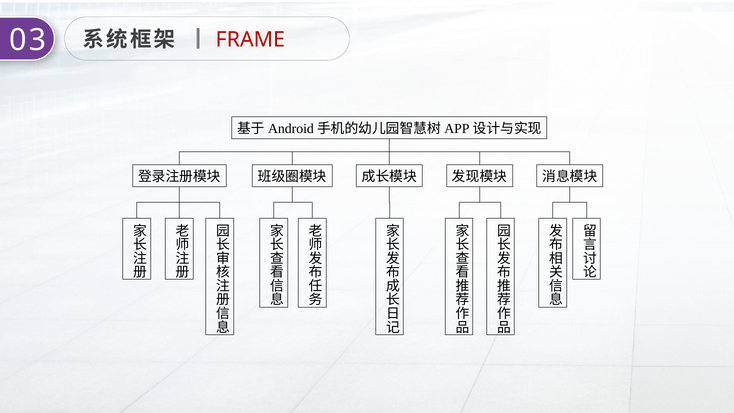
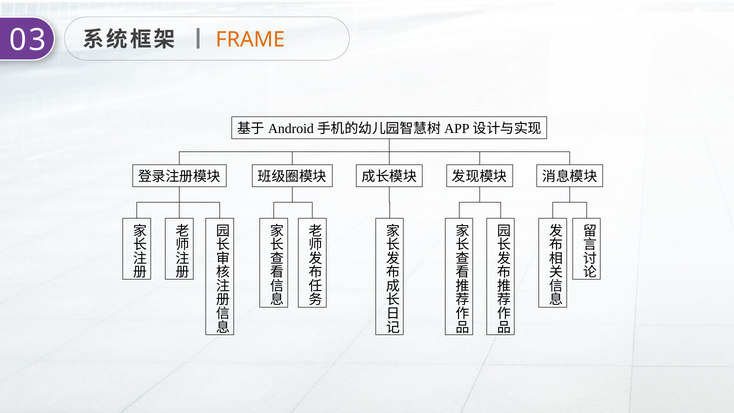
FRAME colour: red -> orange (250, 40)
